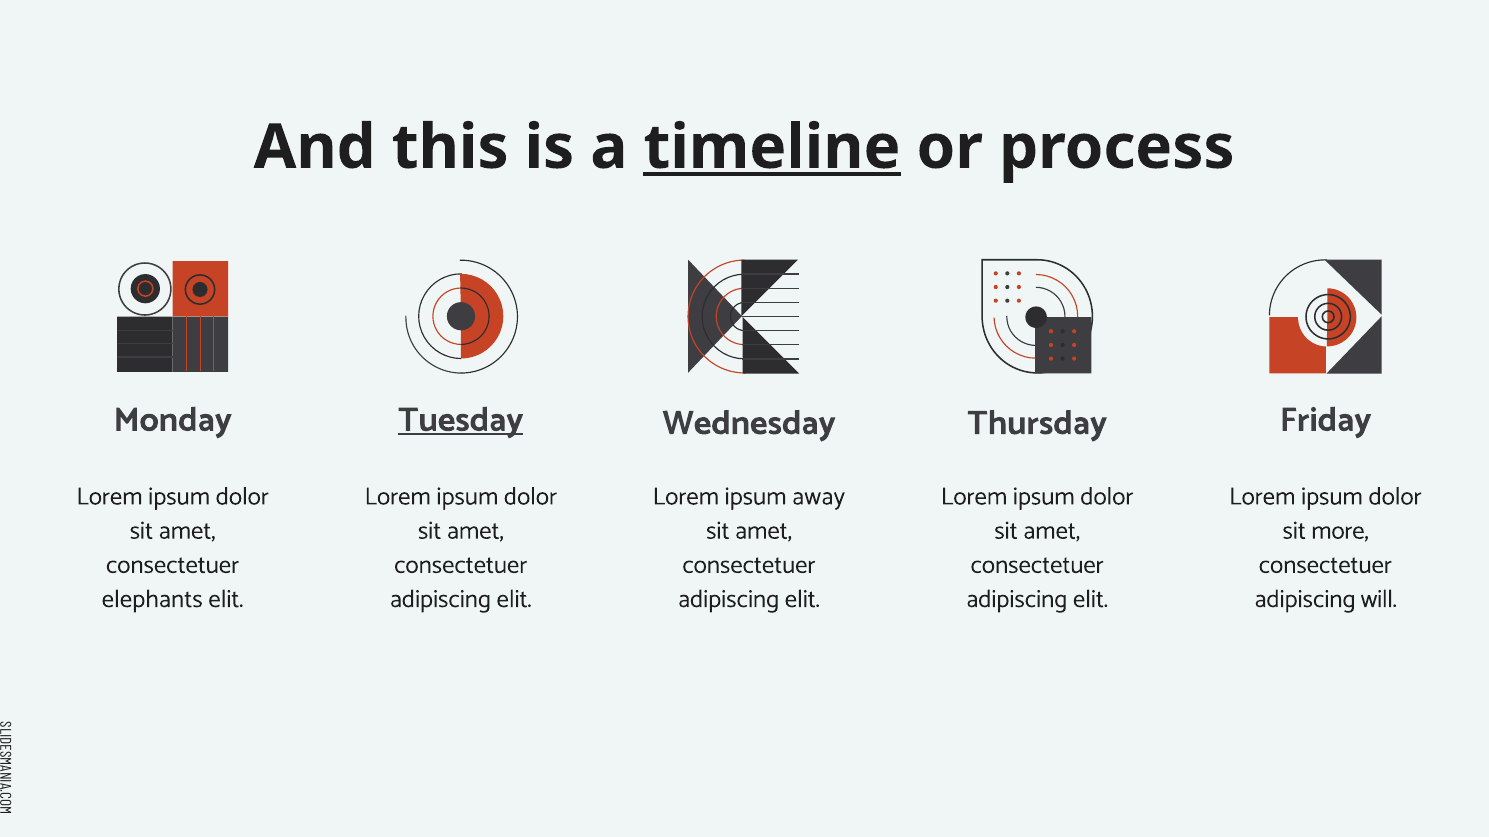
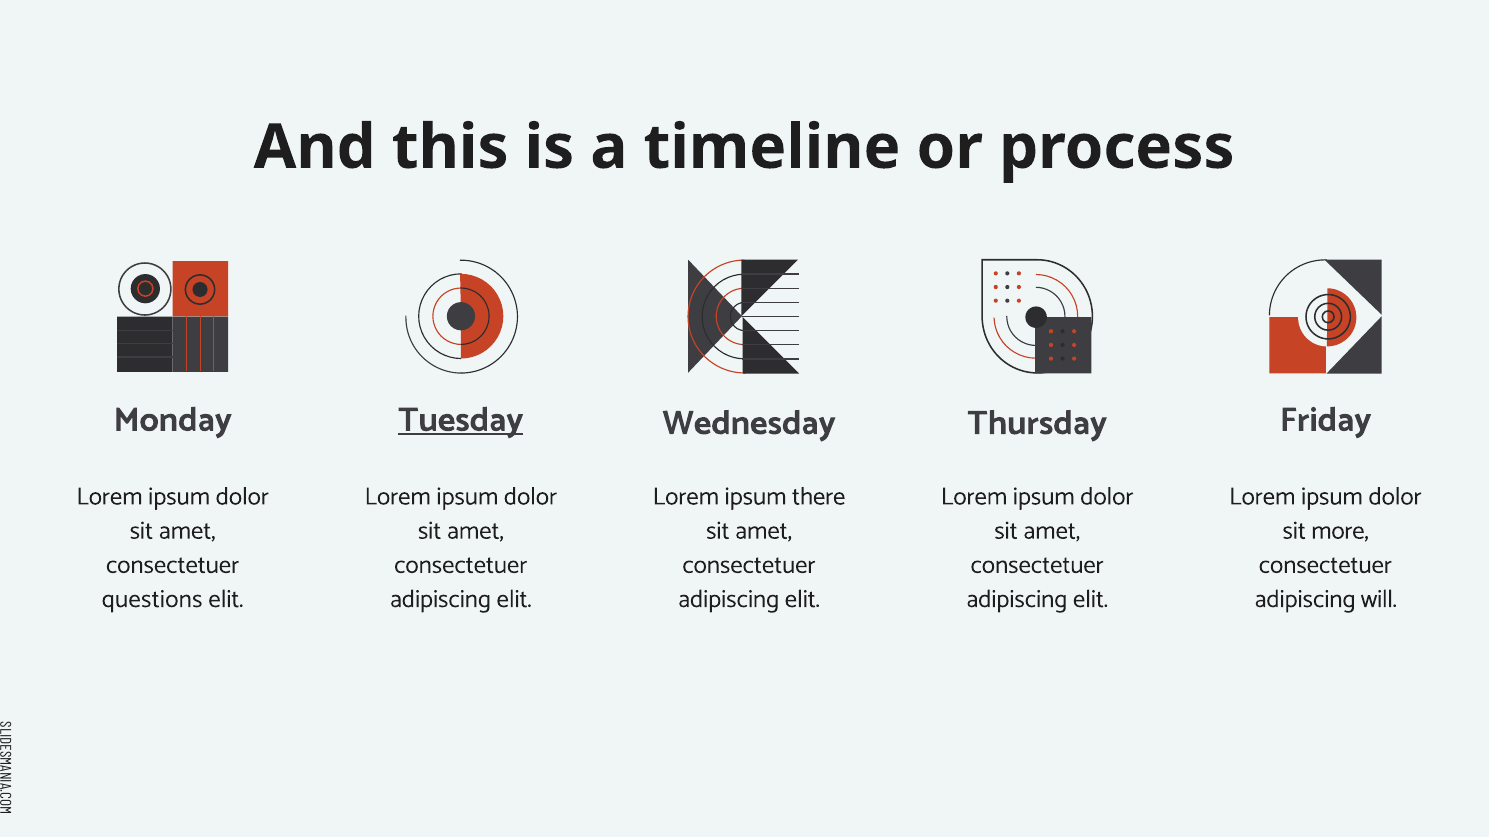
timeline underline: present -> none (772, 148)
away: away -> there (819, 497)
elephants: elephants -> questions (152, 599)
